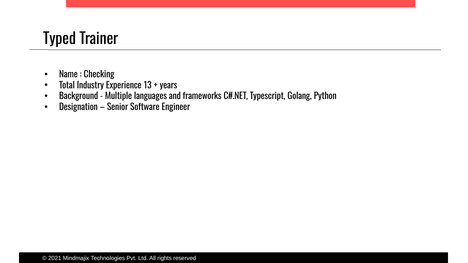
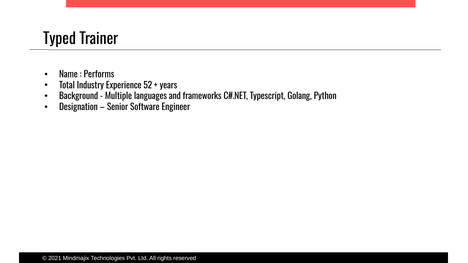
Checking: Checking -> Performs (99, 75)
13: 13 -> 52 (148, 85)
